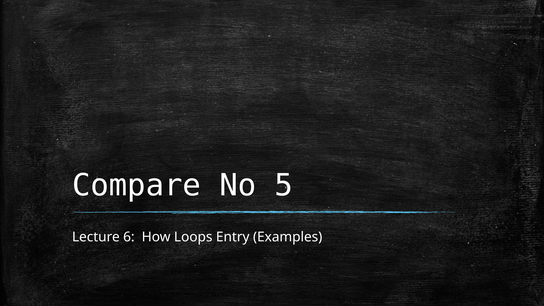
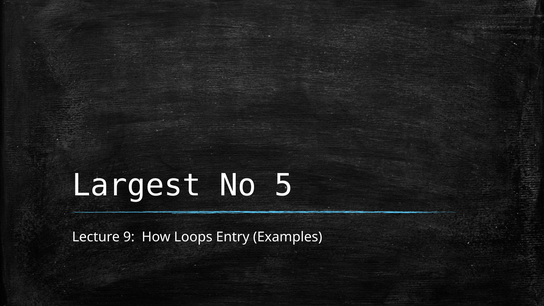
Compare: Compare -> Largest (136, 185)
6: 6 -> 9 (129, 237)
